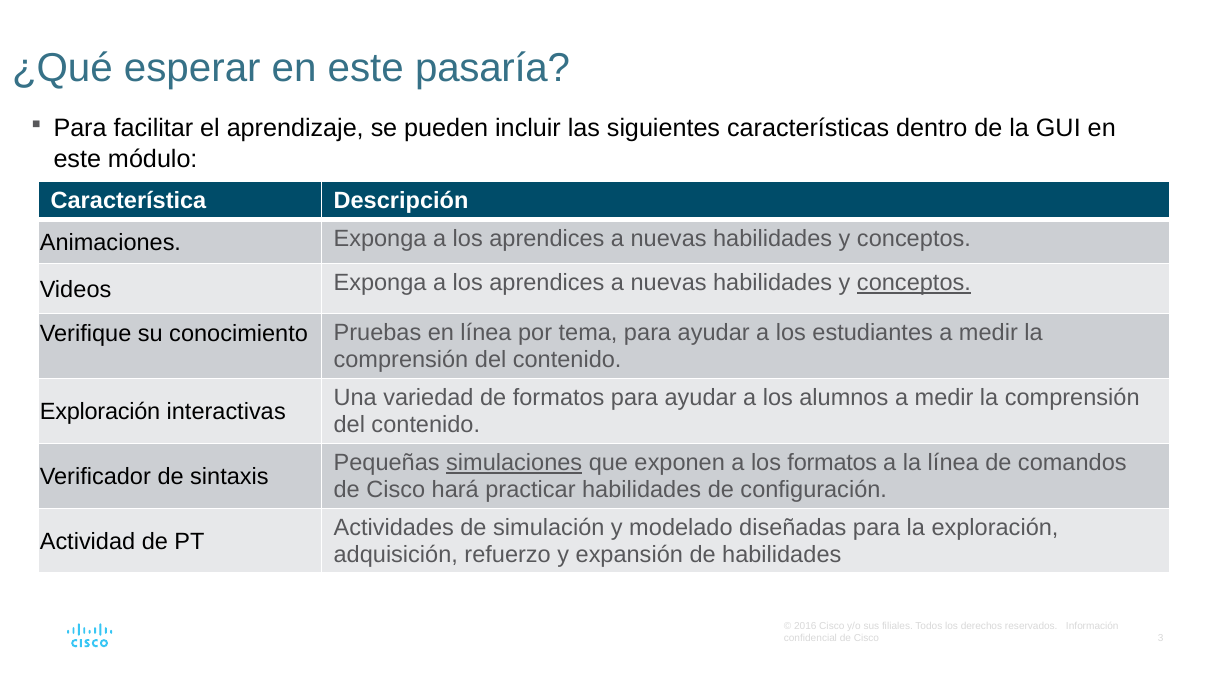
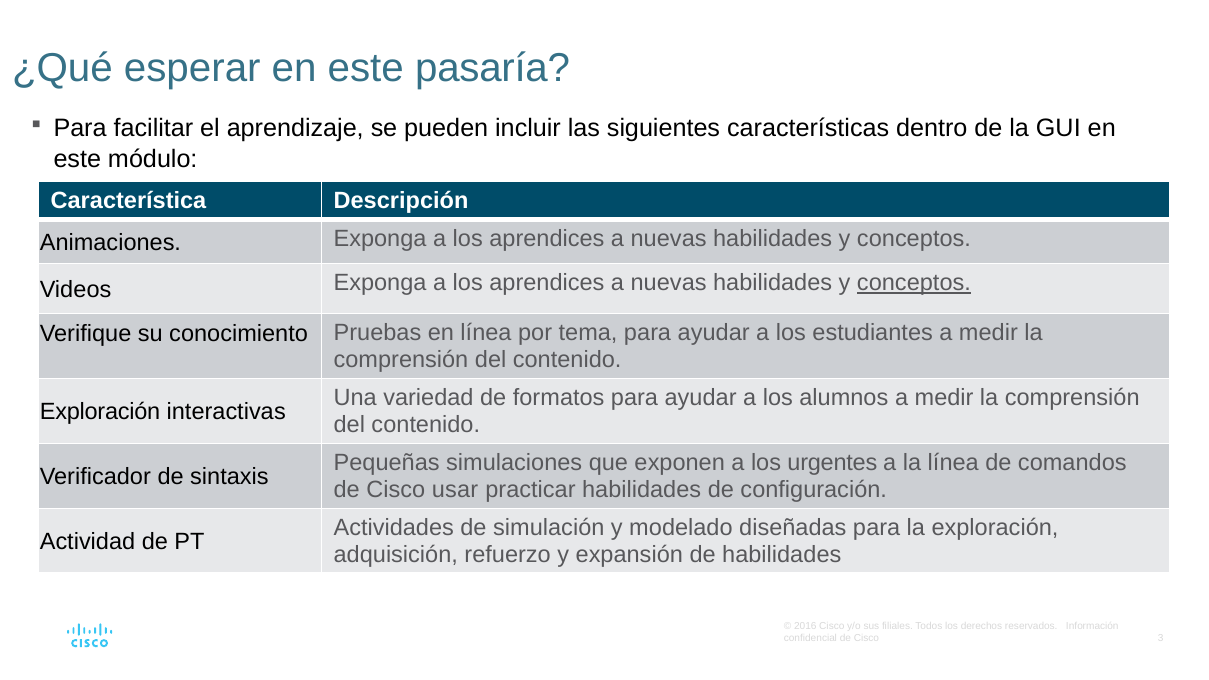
simulaciones underline: present -> none (514, 463)
los formatos: formatos -> urgentes (832, 463)
hará: hará -> usar (455, 489)
